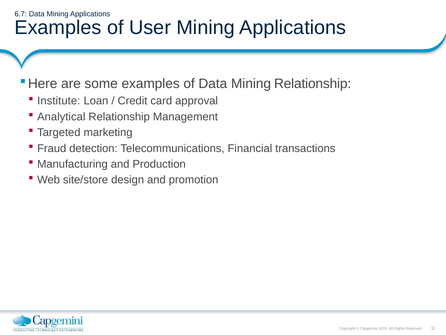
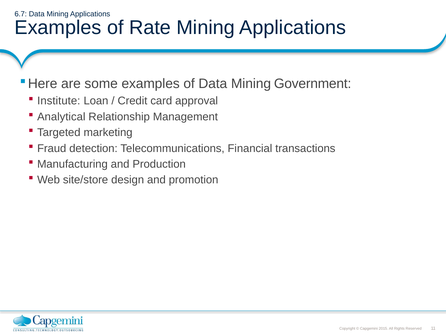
User: User -> Rate (150, 28)
Mining Relationship: Relationship -> Government (313, 84)
